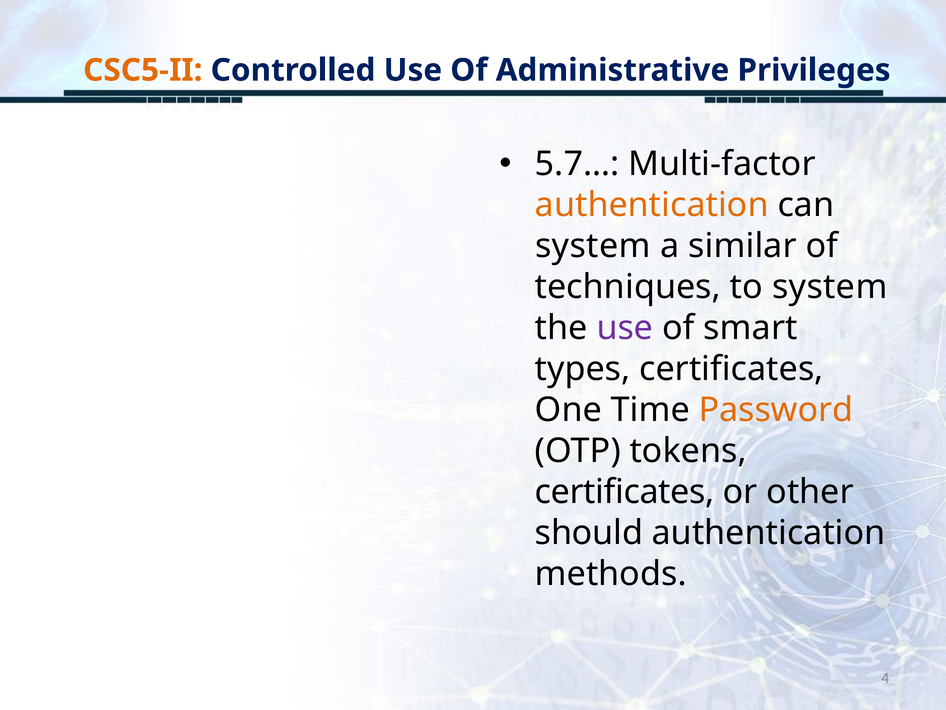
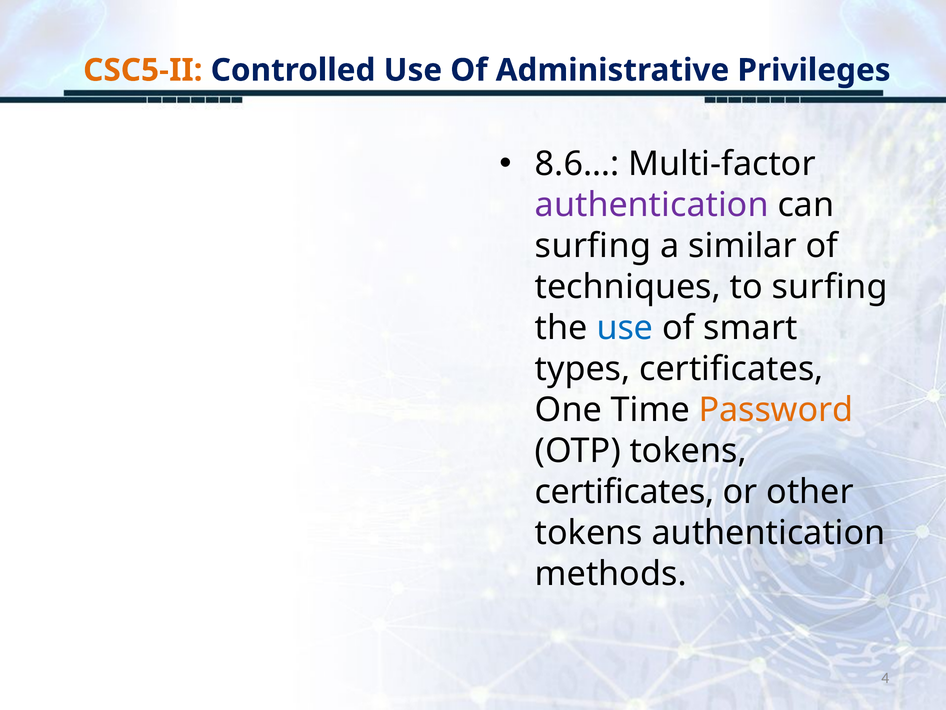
5.7…: 5.7… -> 8.6… (577, 164)
authentication colour: orange -> purple (652, 205)
system: system -> surfing (593, 246)
to system: system -> surfing (830, 287)
use colour: purple -> blue (625, 328)
should: should -> tokens (589, 533)
